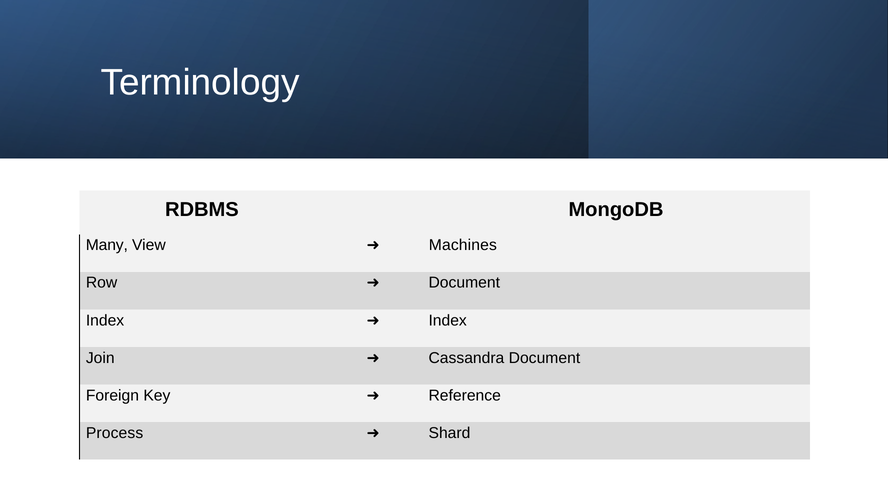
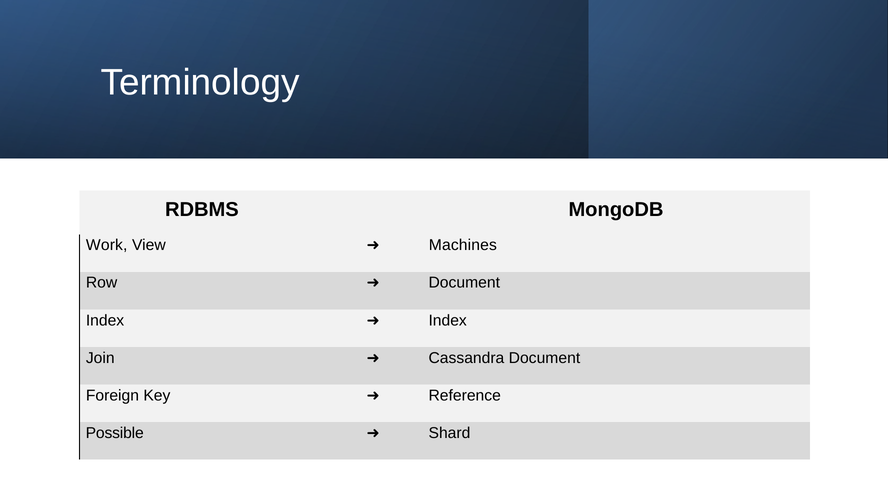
Many: Many -> Work (107, 245)
Process: Process -> Possible (115, 433)
